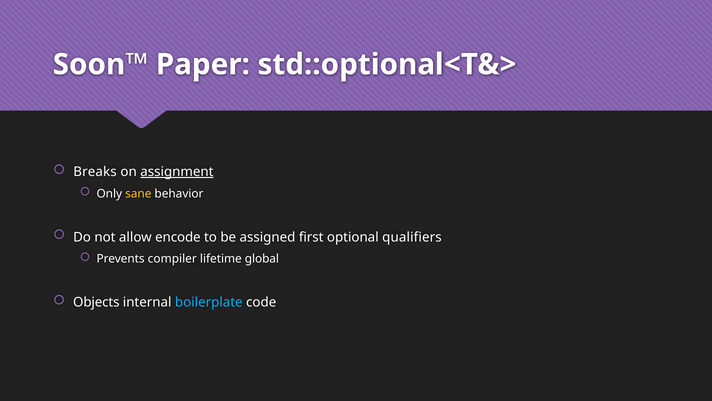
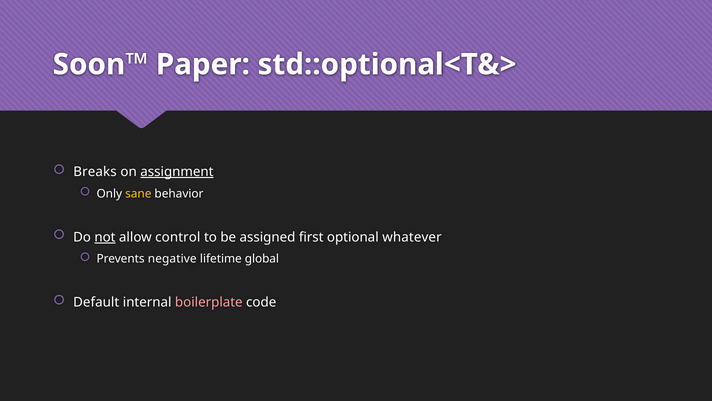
not underline: none -> present (105, 237)
encode: encode -> control (178, 237)
qualifiers: qualifiers -> whatever (412, 237)
compiler: compiler -> negative (172, 259)
Objects: Objects -> Default (96, 302)
boilerplate colour: light blue -> pink (209, 302)
